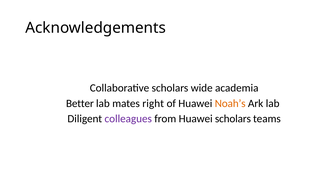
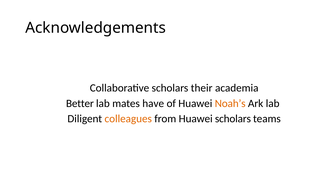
wide: wide -> their (202, 88)
right: right -> have (153, 104)
colleagues colour: purple -> orange (128, 119)
